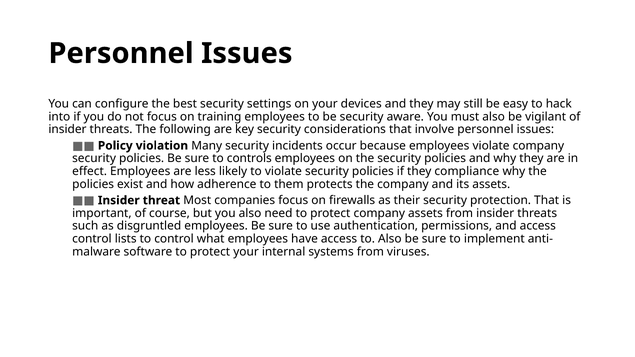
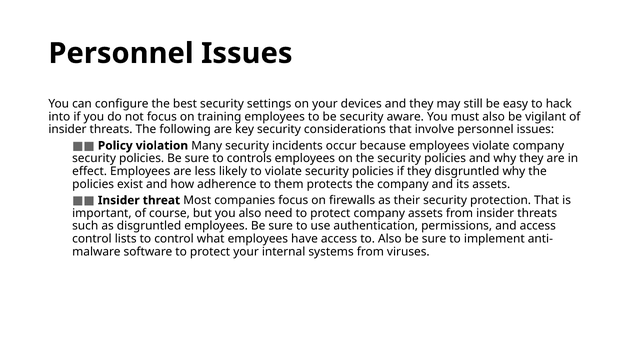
they compliance: compliance -> disgruntled (467, 171)
